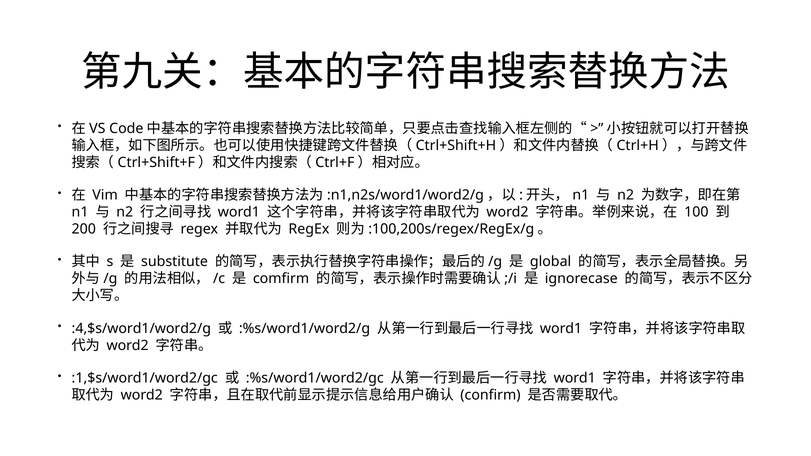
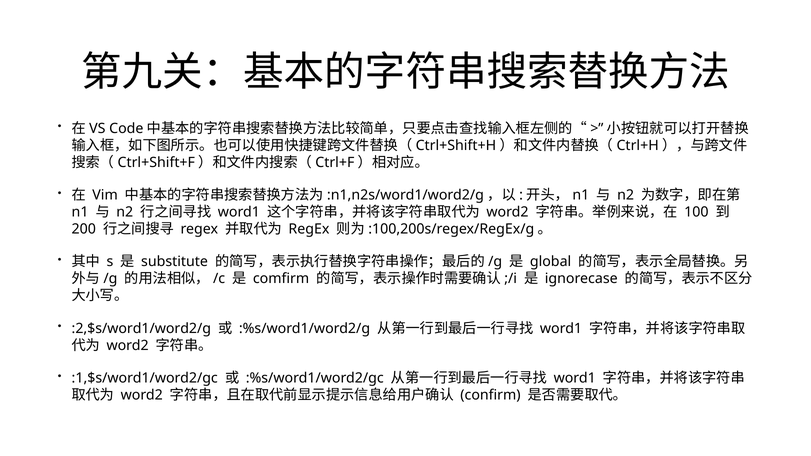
:4,$s/word1/word2/g: :4,$s/word1/word2/g -> :2,$s/word1/word2/g (141, 329)
